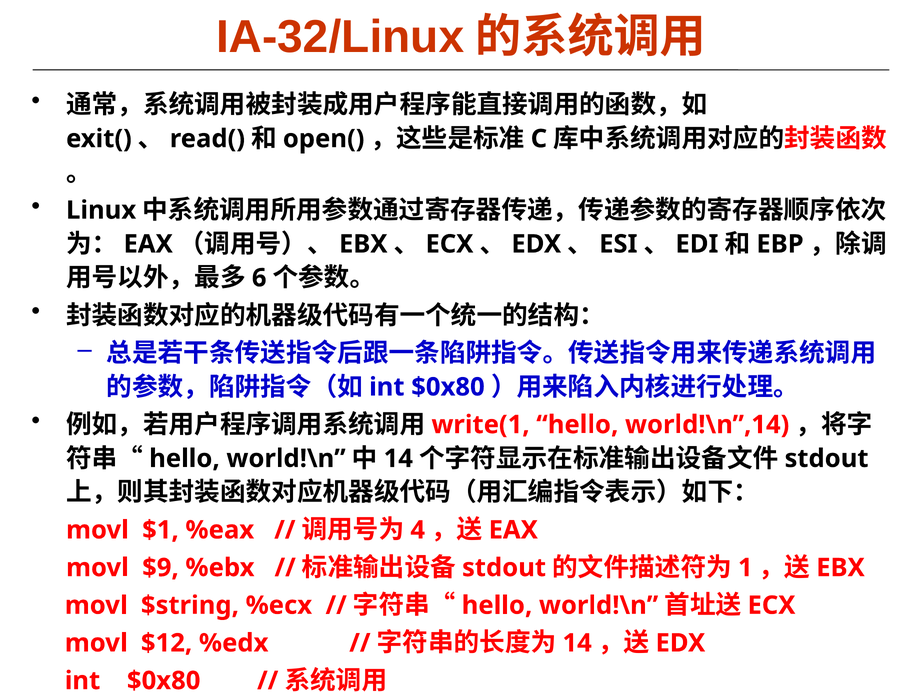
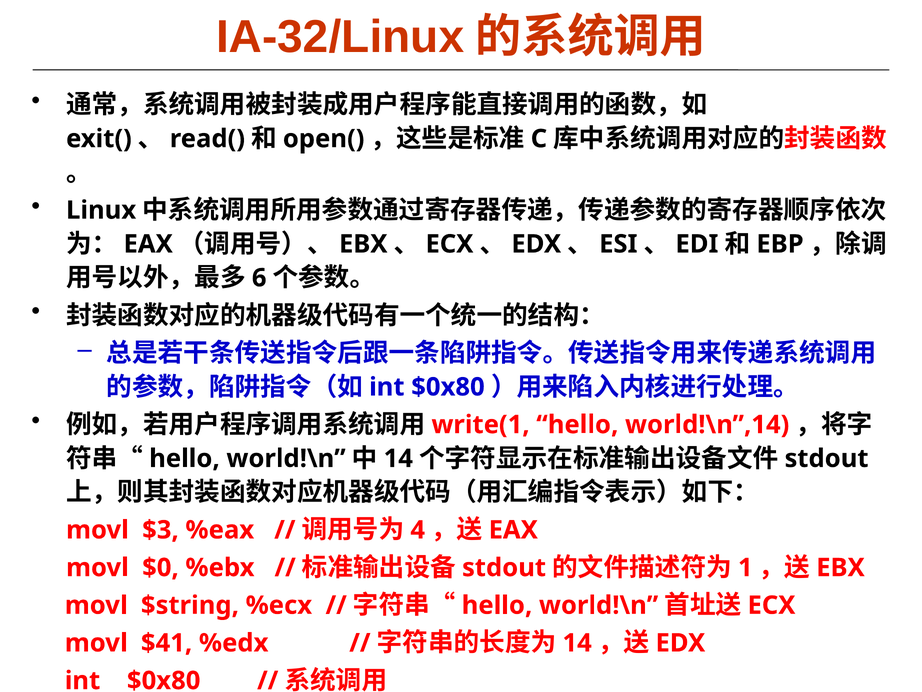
$1: $1 -> $3 (160, 530)
$9: $9 -> $0 (160, 567)
$12: $12 -> $41 (167, 643)
